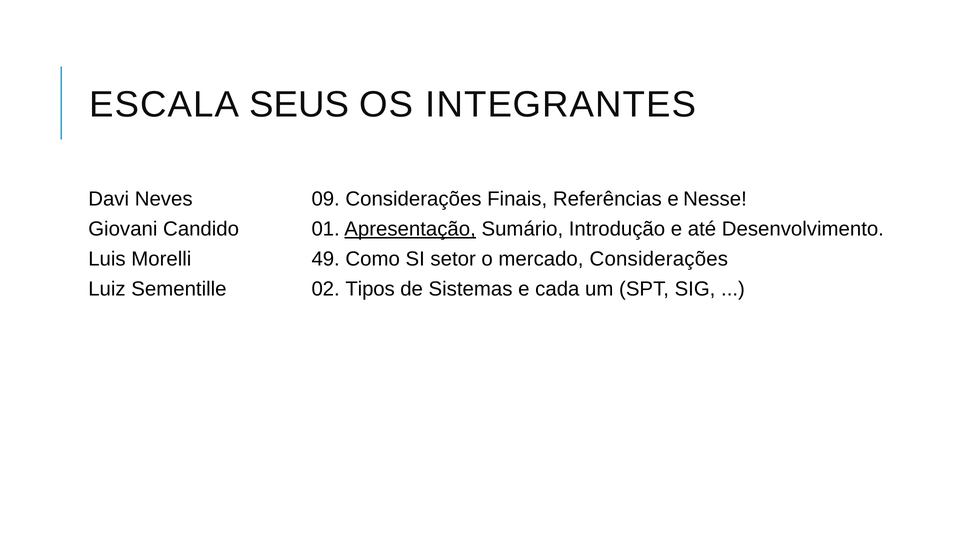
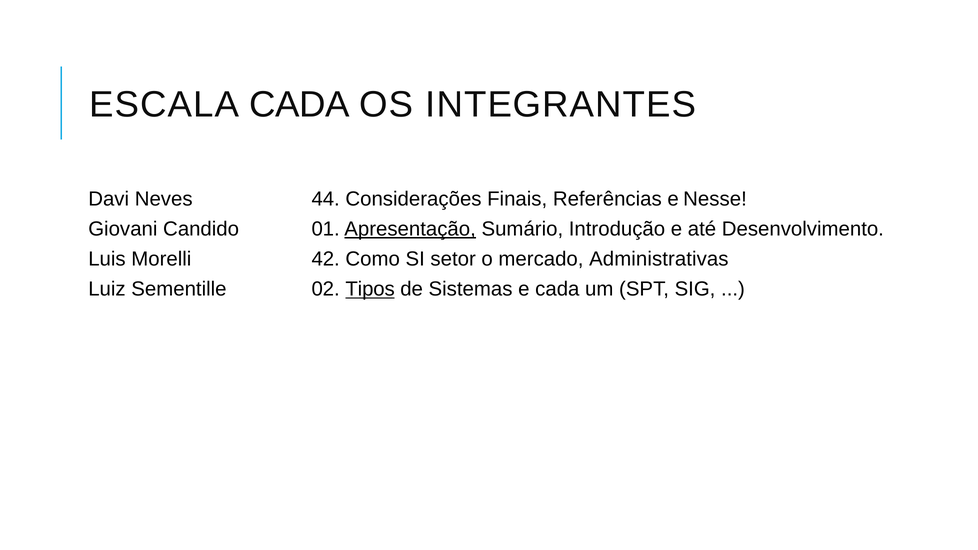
ESCALA SEUS: SEUS -> CADA (299, 105)
09: 09 -> 44 (326, 199)
49: 49 -> 42 (326, 259)
mercado Considerações: Considerações -> Administrativas (659, 259)
Tipos underline: none -> present (370, 289)
